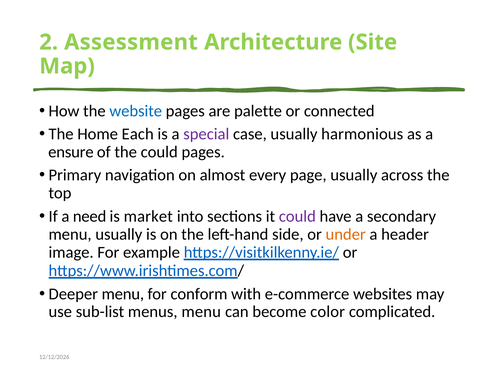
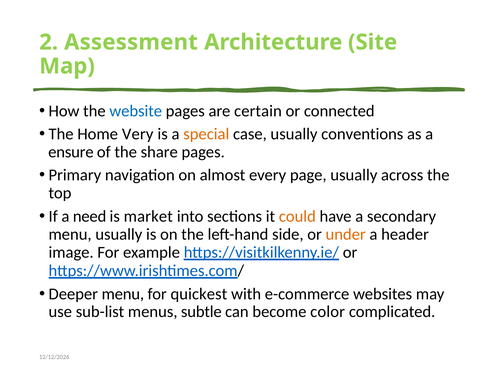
palette: palette -> certain (258, 111)
Each: Each -> Very (138, 134)
special colour: purple -> orange (206, 134)
harmonious: harmonious -> conventions (362, 134)
the could: could -> share (159, 152)
could colour: purple -> orange (297, 216)
conform: conform -> quickest (199, 293)
menus menu: menu -> subtle (201, 311)
